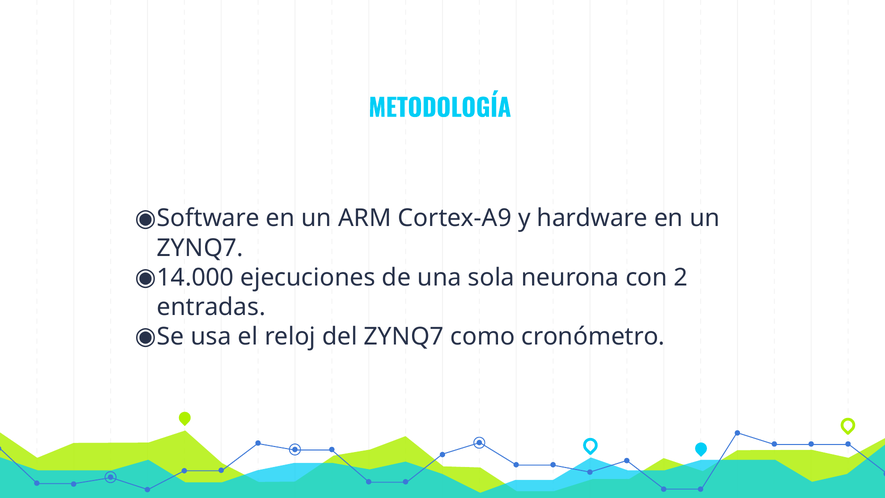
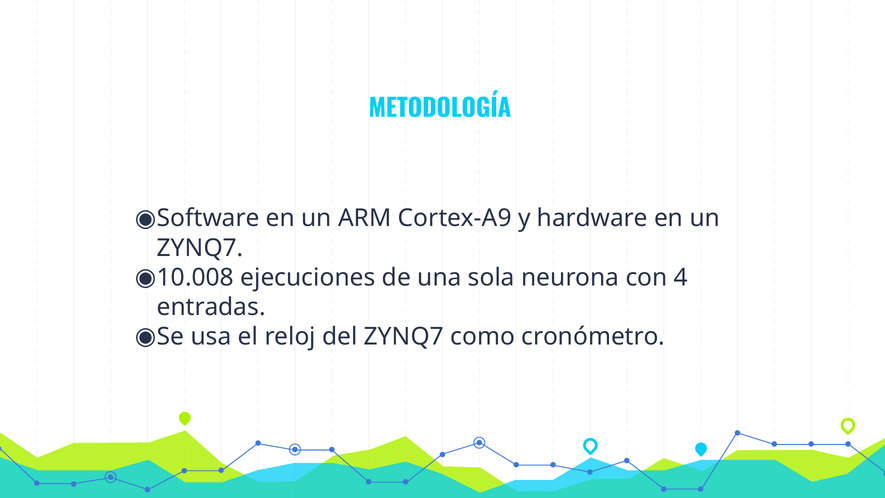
14.000: 14.000 -> 10.008 (195, 277)
2: 2 -> 4 (681, 277)
